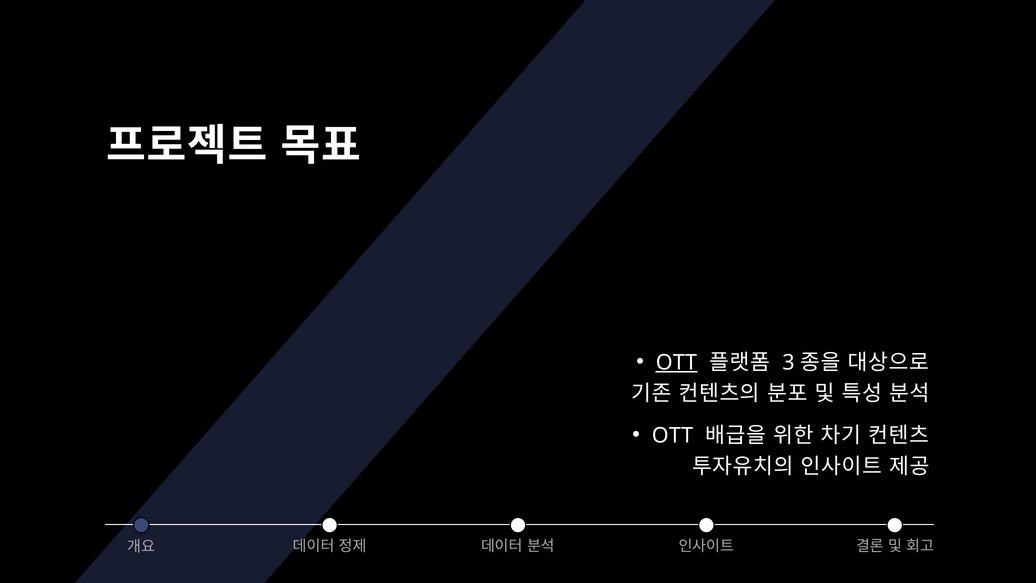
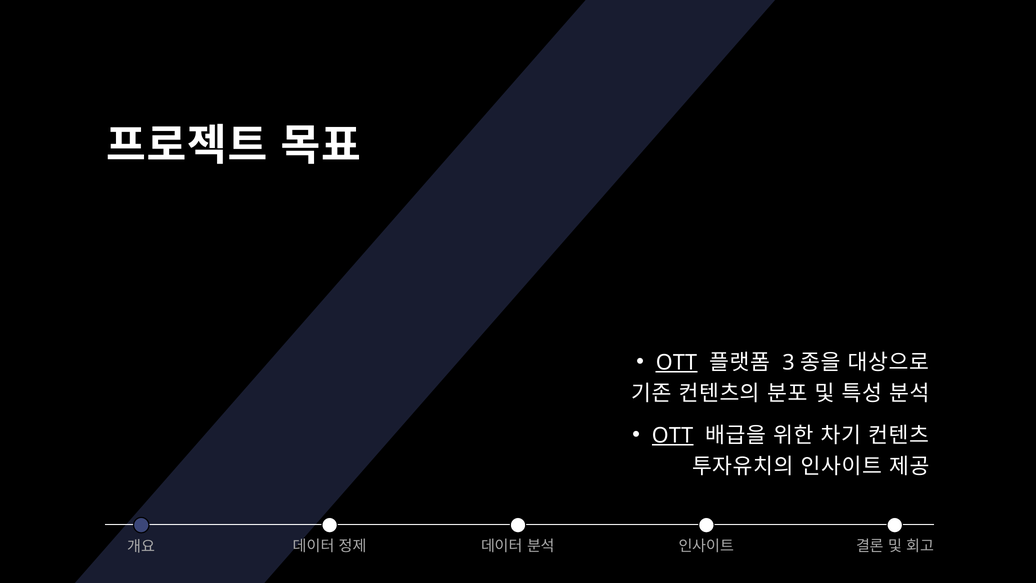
OTT underline: none -> present (673, 435)
